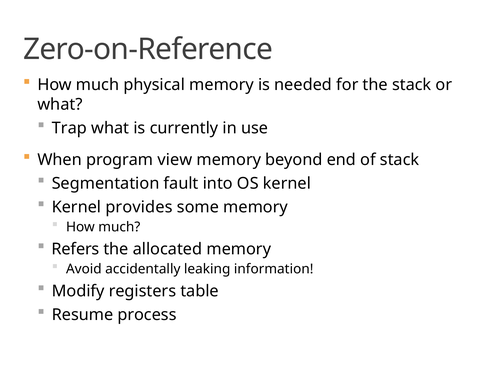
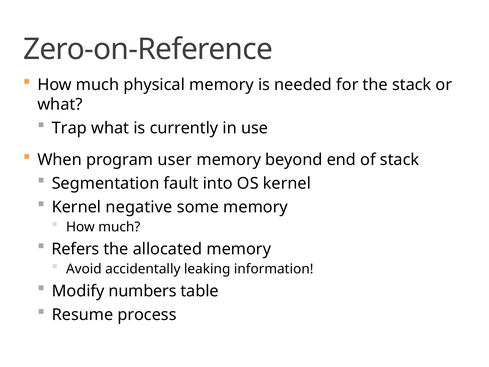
view: view -> user (175, 160)
provides: provides -> negative (139, 207)
registers: registers -> numbers (143, 291)
